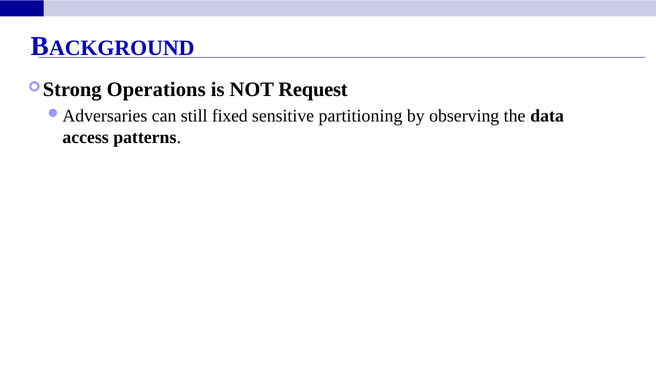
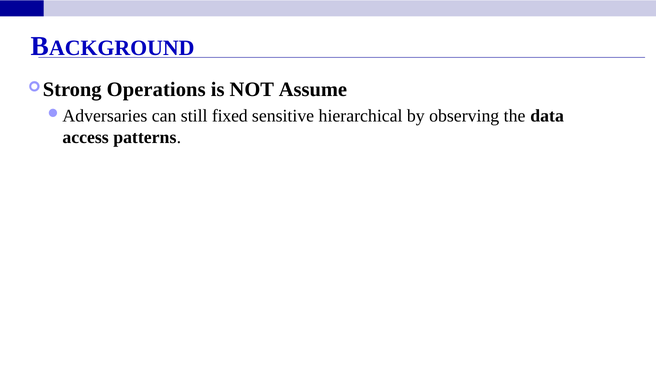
Request: Request -> Assume (313, 90)
partitioning: partitioning -> hierarchical (361, 116)
